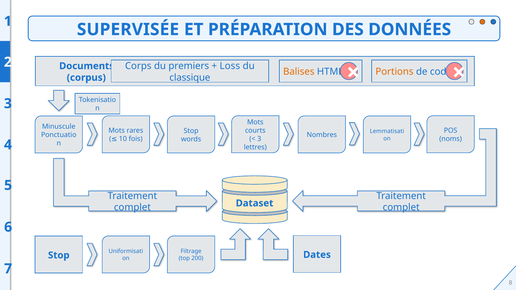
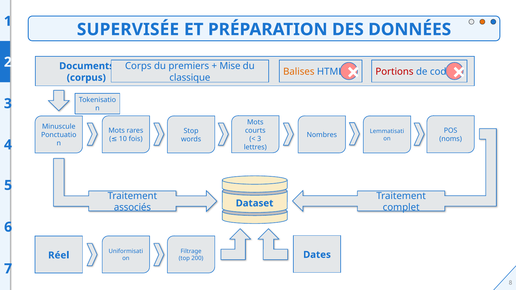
Loss: Loss -> Mise (230, 66)
Portions colour: orange -> red (394, 72)
complet: complet -> associés (132, 208)
Stop: Stop -> Réel (59, 255)
